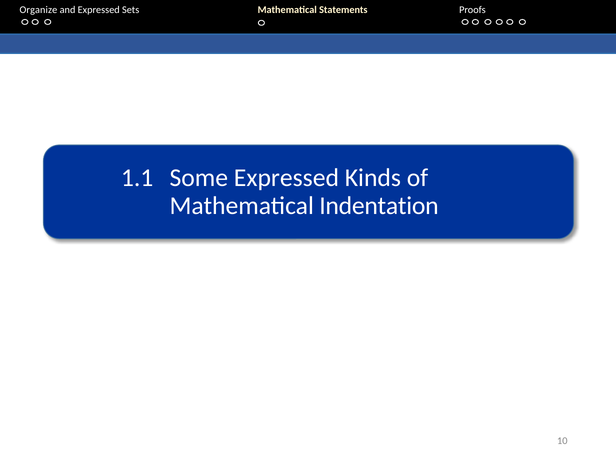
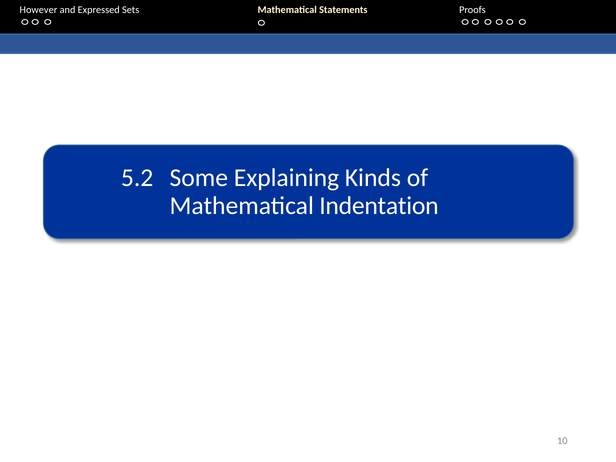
Organize: Organize -> However (38, 10)
1.1: 1.1 -> 5.2 (137, 178)
Some Expressed: Expressed -> Explaining (286, 178)
